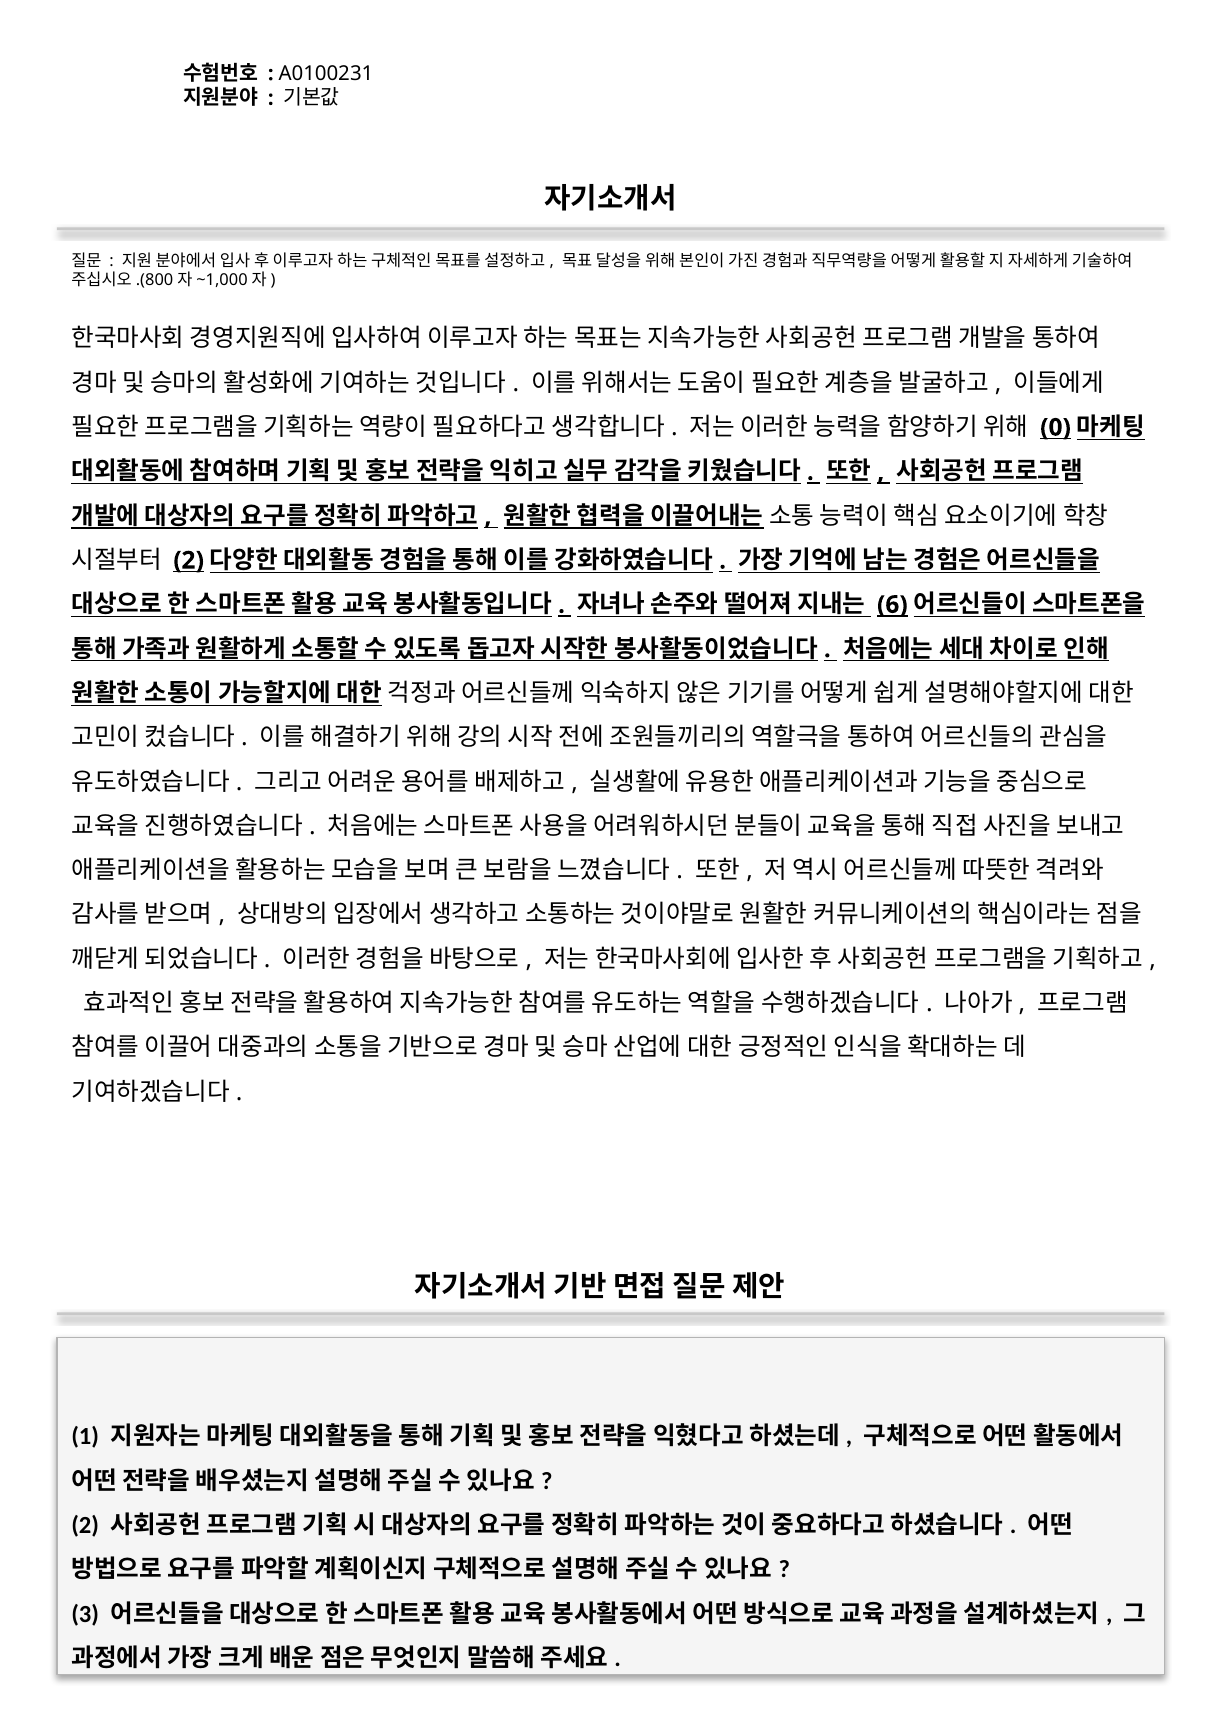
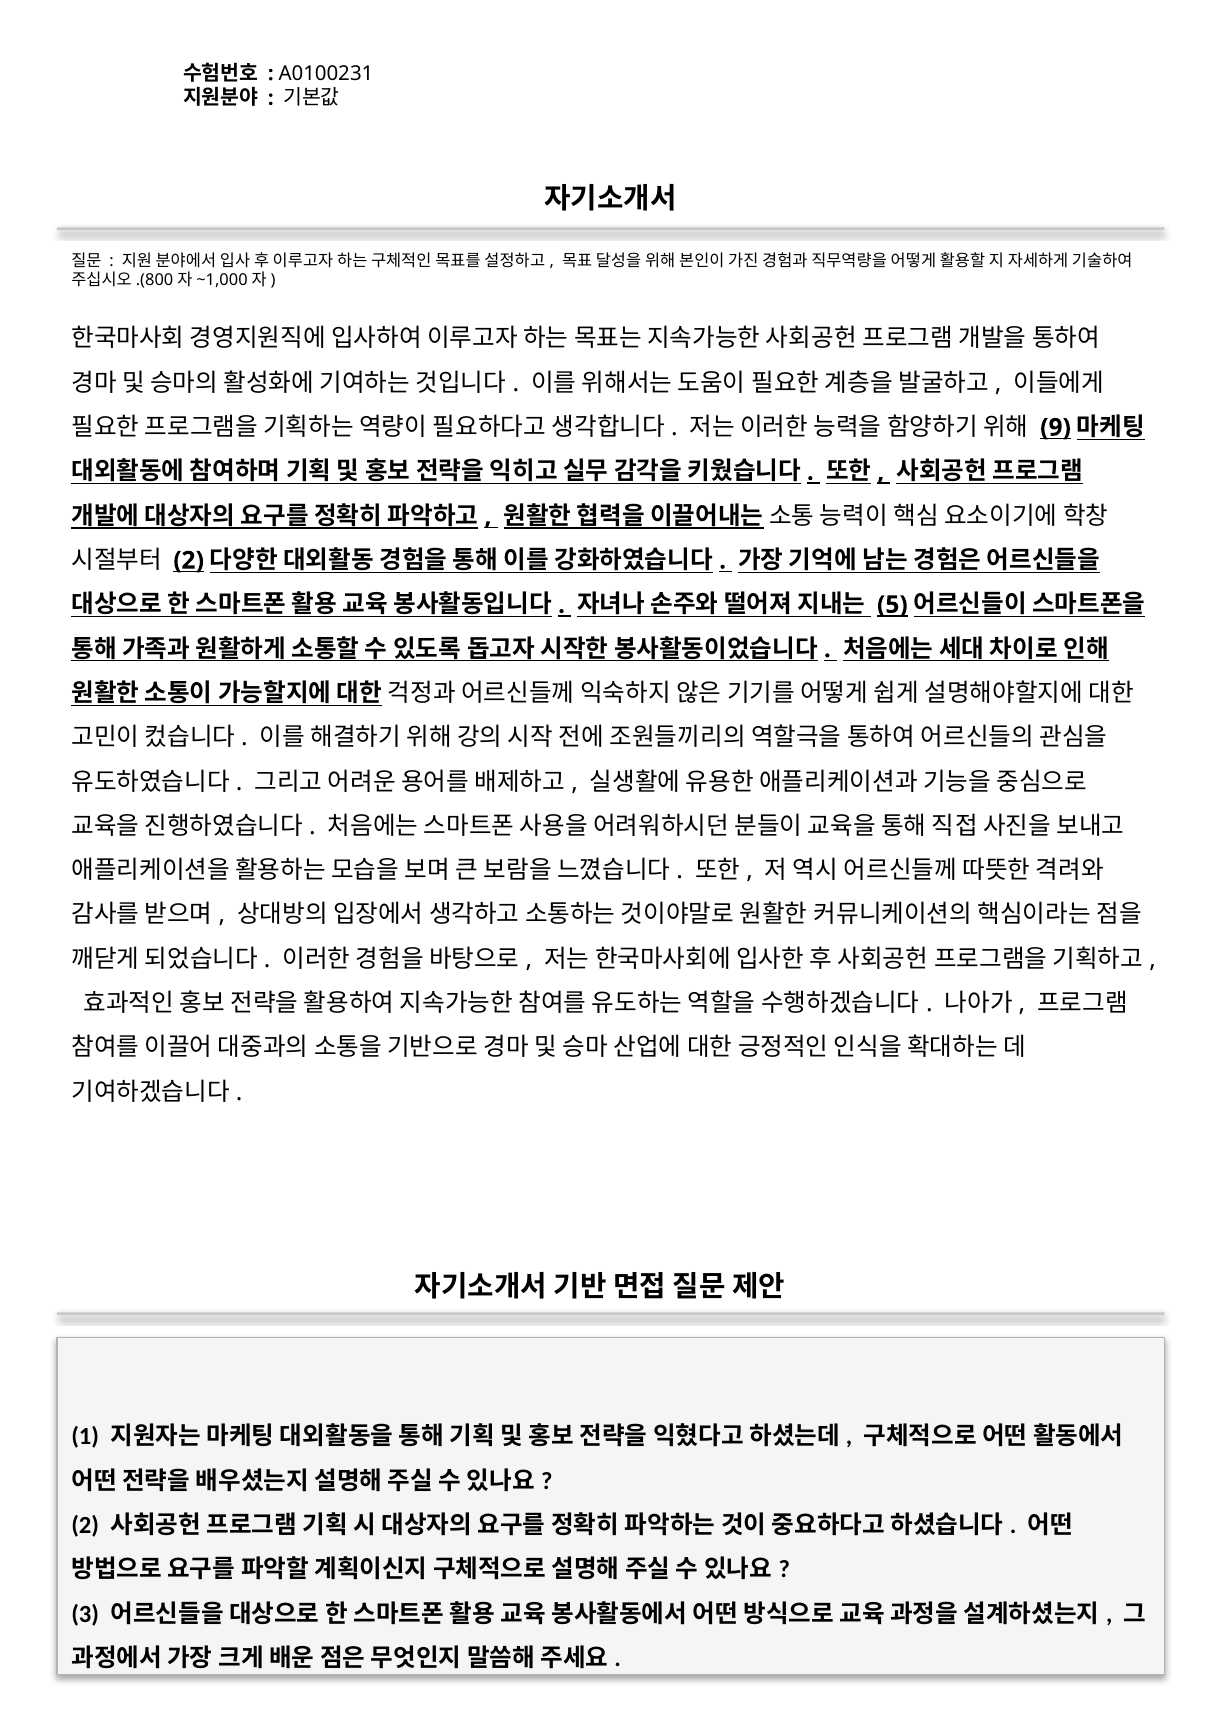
0: 0 -> 9 (1056, 427)
6: 6 -> 5 (892, 605)
